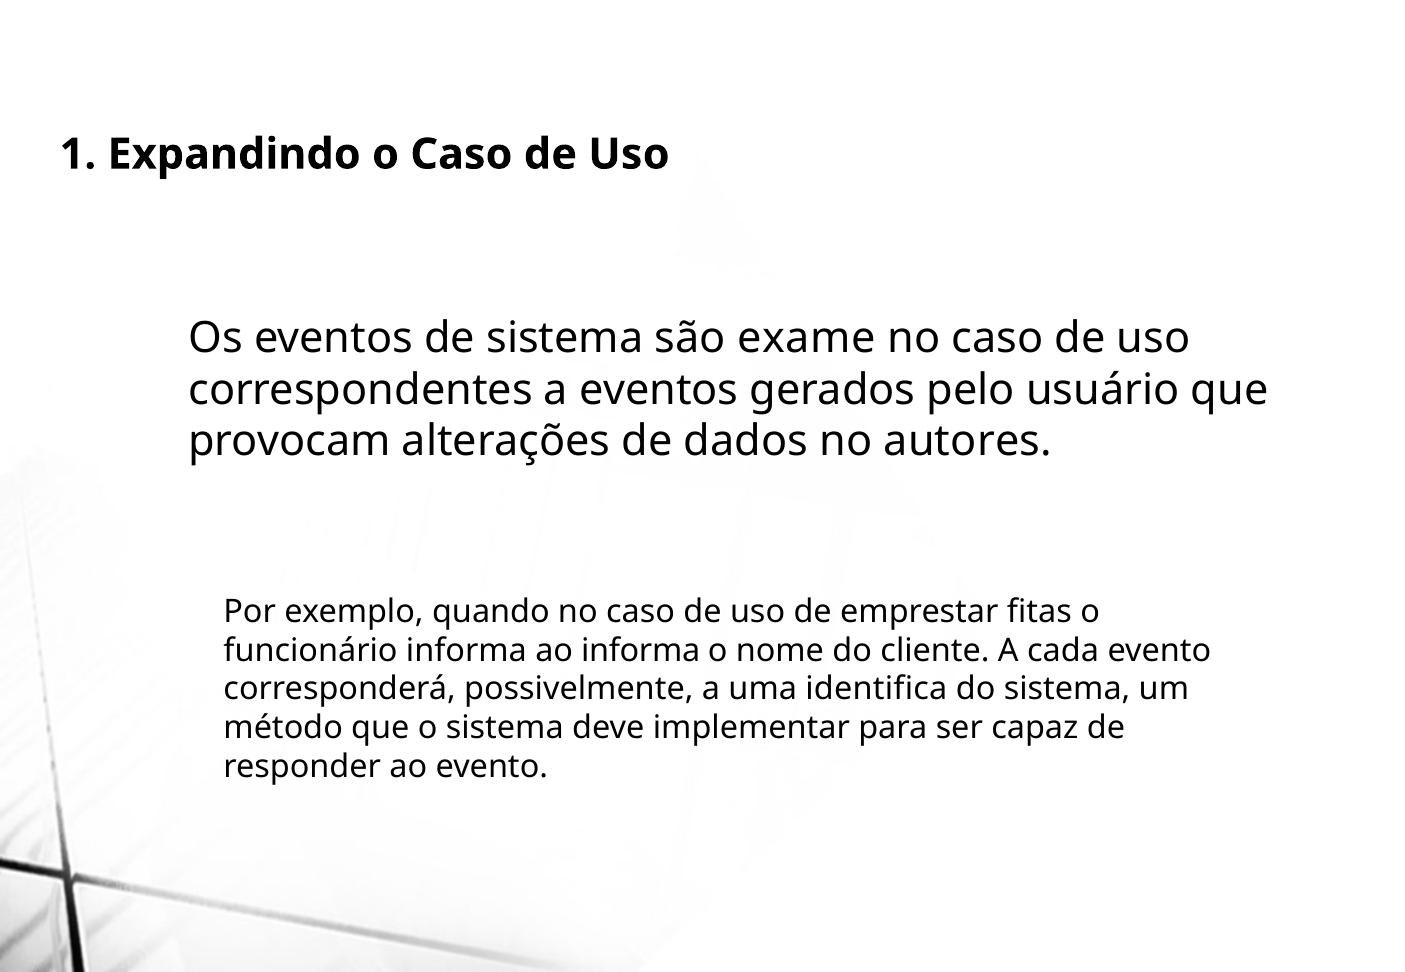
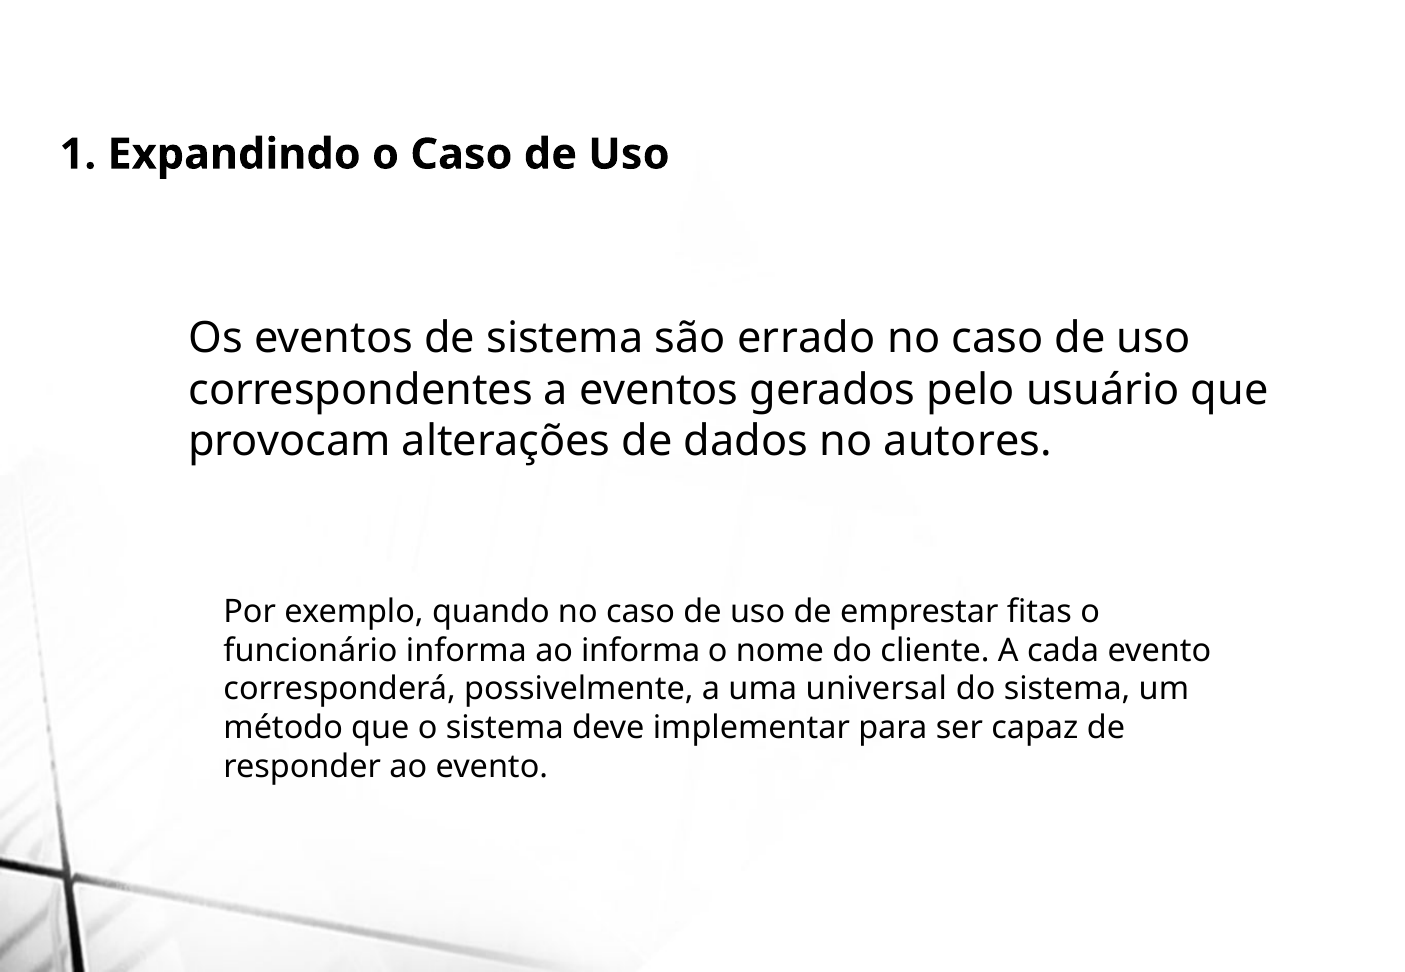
exame: exame -> errado (807, 338)
identifica: identifica -> universal (876, 690)
